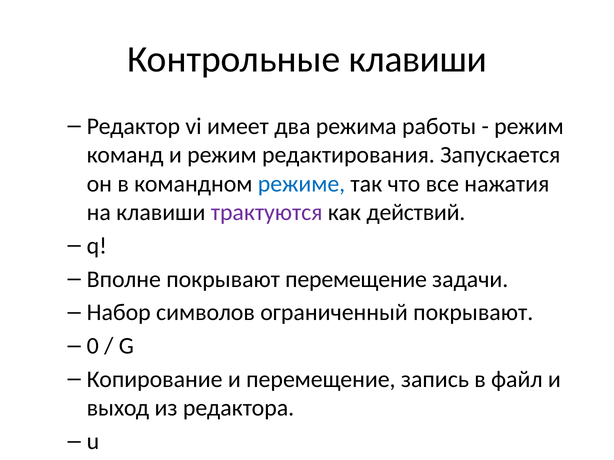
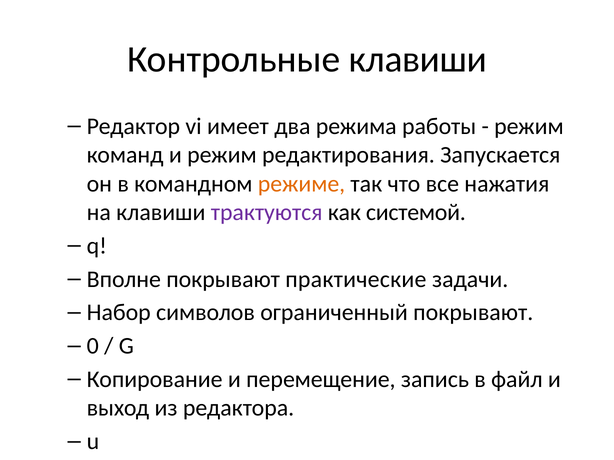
режиме colour: blue -> orange (301, 184)
действий: действий -> системой (416, 213)
покрывают перемещение: перемещение -> практические (356, 279)
